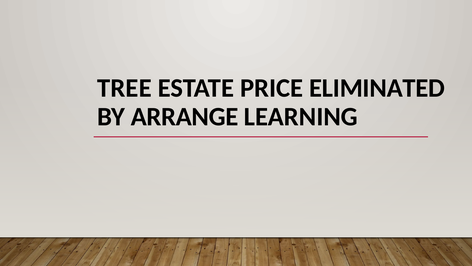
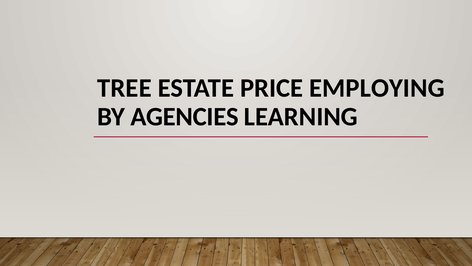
ELIMINATED: ELIMINATED -> EMPLOYING (377, 88)
ARRANGE: ARRANGE -> AGENCIES (185, 116)
